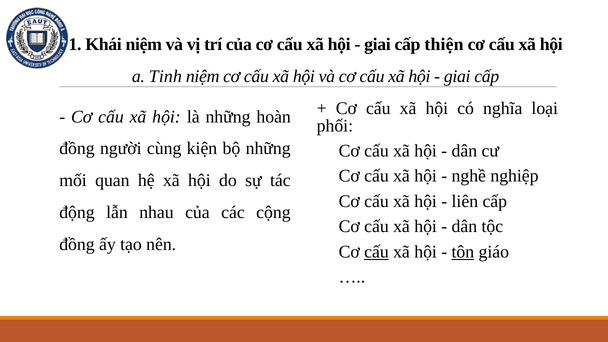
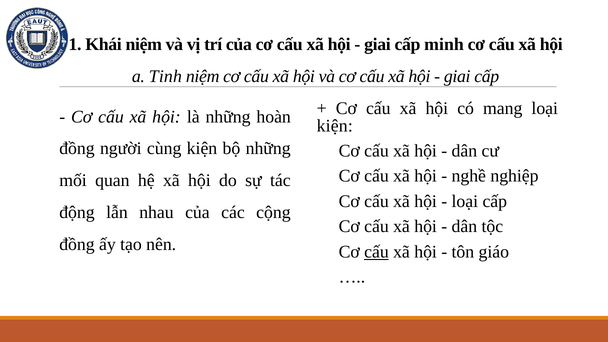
thiện: thiện -> minh (444, 45)
nghĩa: nghĩa -> mang (503, 108)
phối: phối -> kiện (335, 126)
liên: liên -> loại (465, 201)
tôn underline: present -> none (463, 252)
